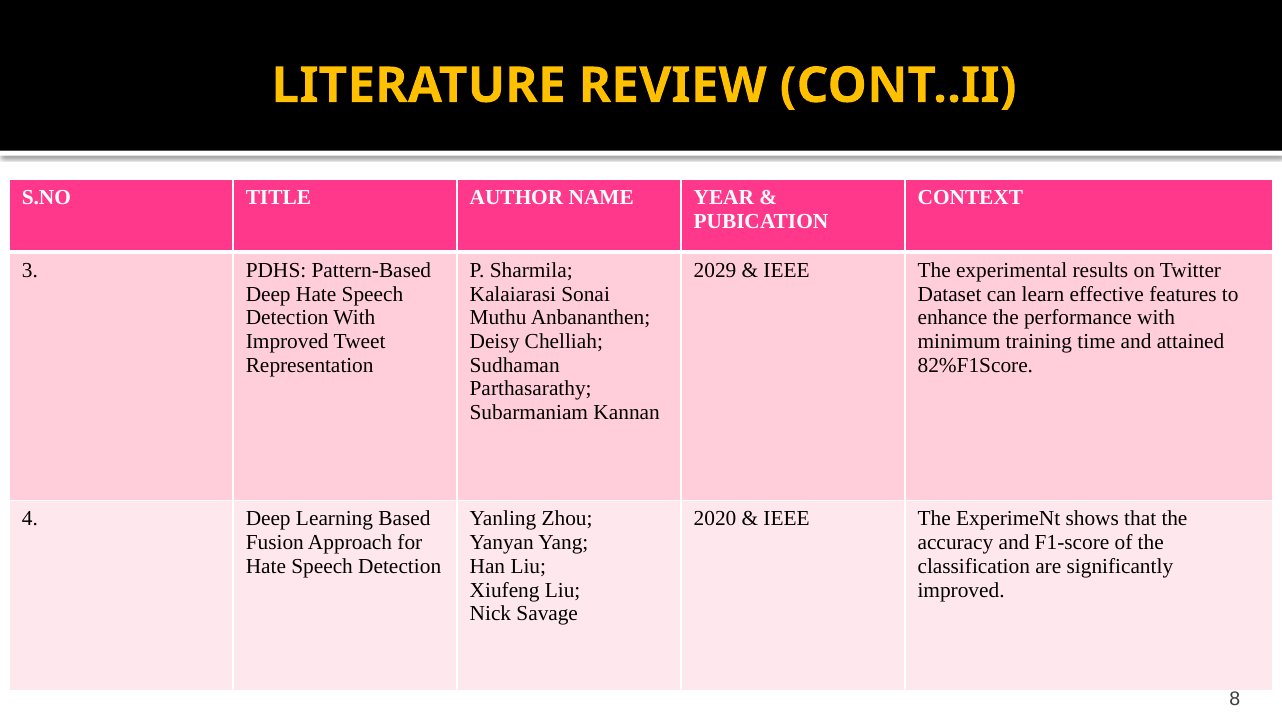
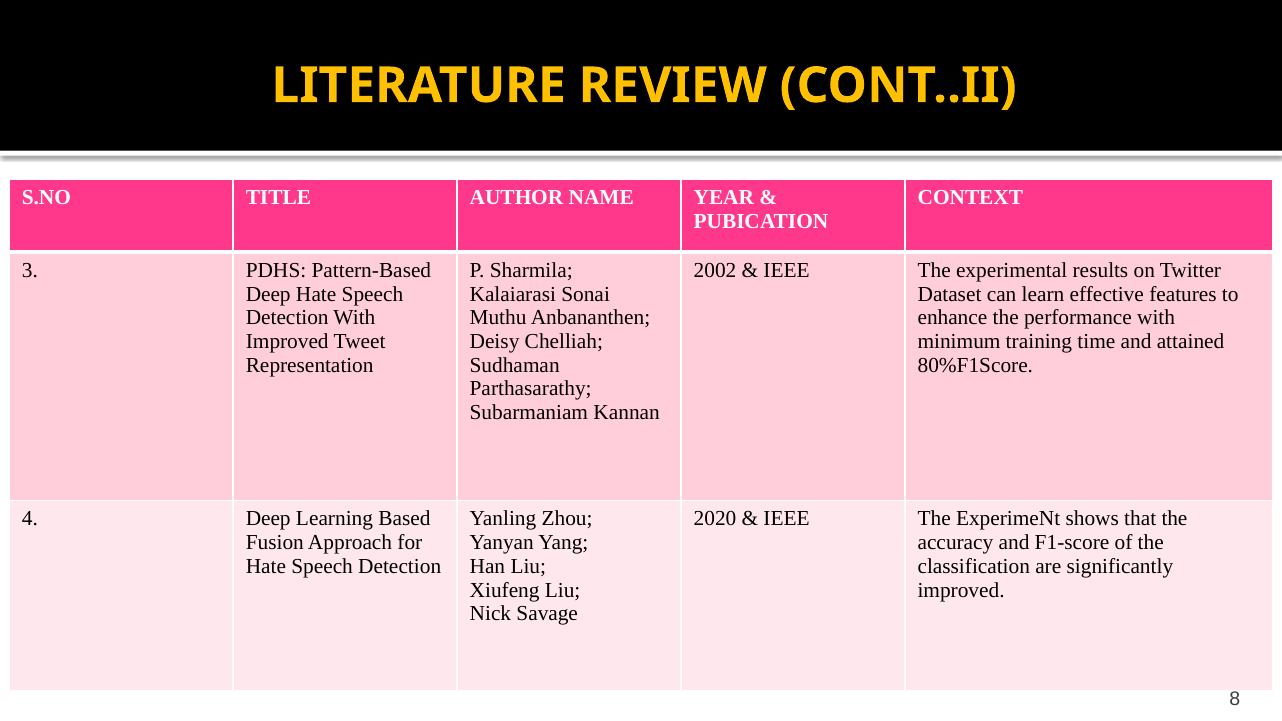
2029: 2029 -> 2002 (715, 270)
82%F1Score: 82%F1Score -> 80%F1Score (975, 365)
